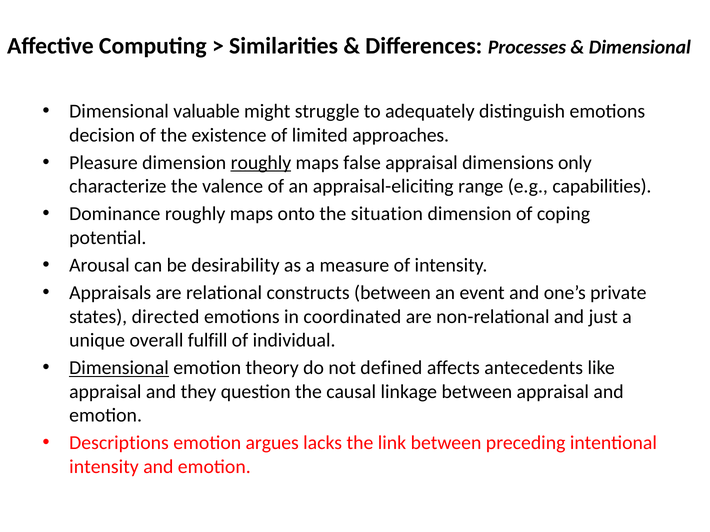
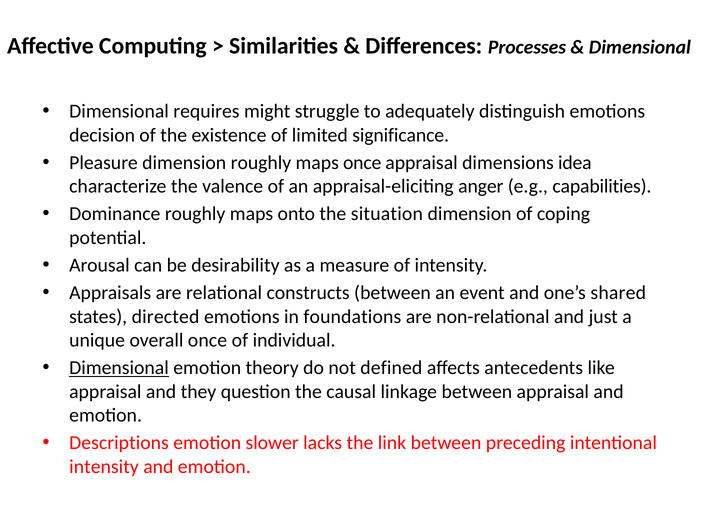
valuable: valuable -> requires (206, 111)
approaches: approaches -> significance (401, 135)
roughly underline: present -> none (261, 163)
maps false: false -> once (362, 163)
only: only -> idea (575, 163)
range: range -> anger (481, 187)
private: private -> shared (618, 293)
coordinated: coordinated -> foundations (352, 317)
overall fulfill: fulfill -> once (207, 341)
argues: argues -> slower (272, 443)
